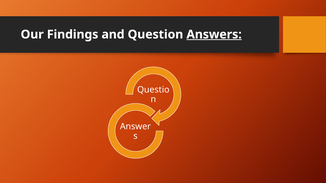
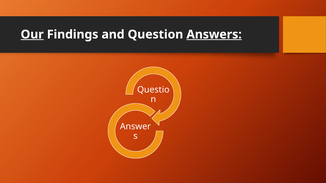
Our underline: none -> present (32, 35)
